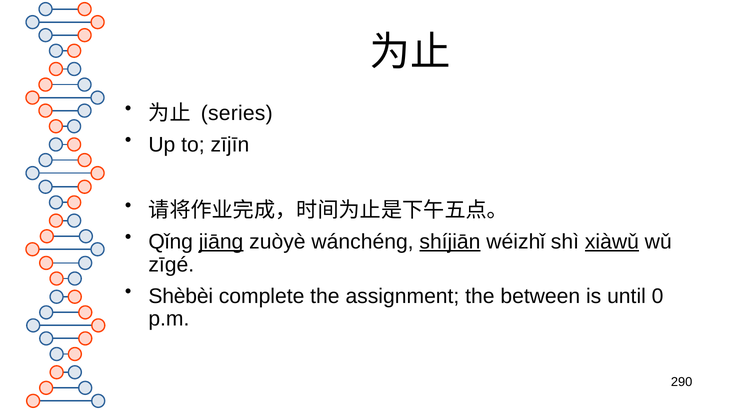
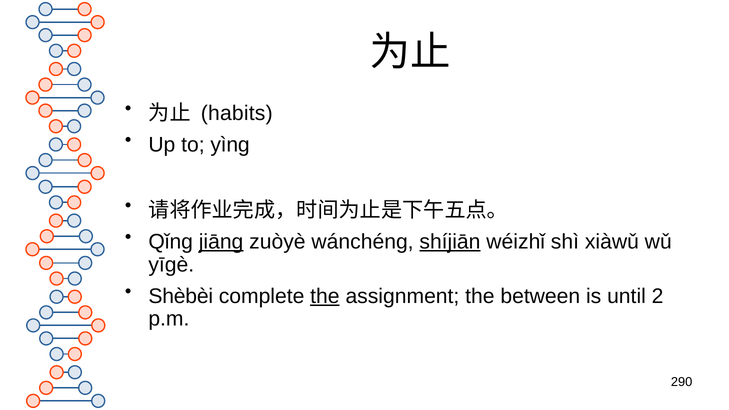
series: series -> habits (237, 113)
zījīn: zījīn -> yìng (230, 145)
xiàwǔ underline: present -> none (612, 242)
zīgé: zīgé -> yīgè (171, 265)
the underline: none -> present (325, 296)
0: 0 -> 2 (658, 296)
